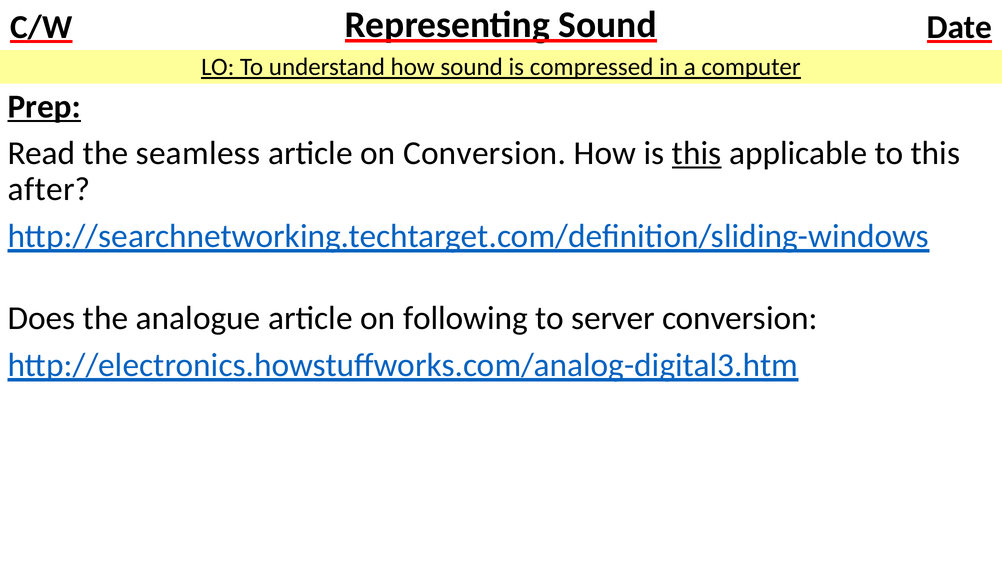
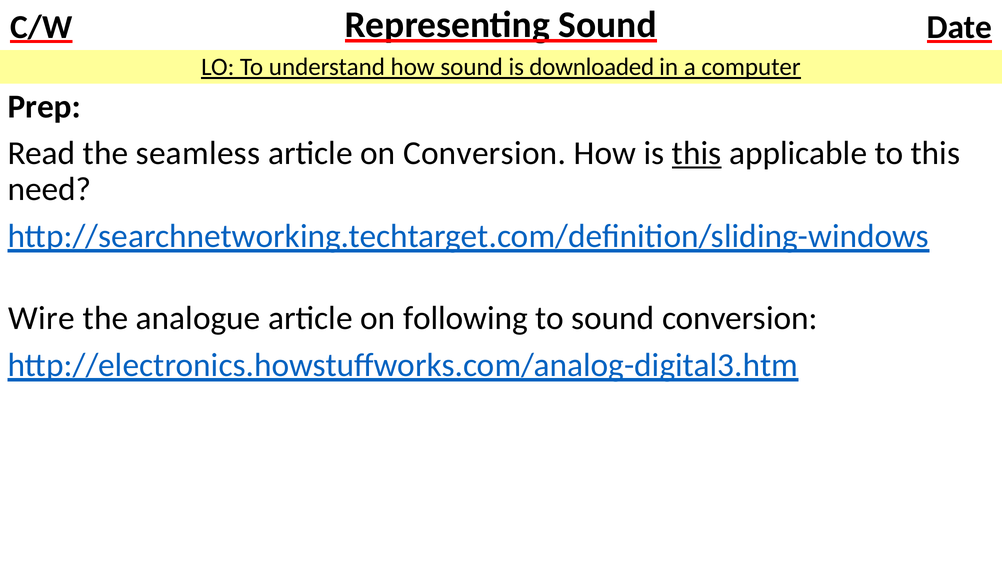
compressed: compressed -> downloaded (592, 67)
Prep underline: present -> none (44, 106)
after: after -> need (49, 189)
Does: Does -> Wire (41, 318)
to server: server -> sound (613, 318)
